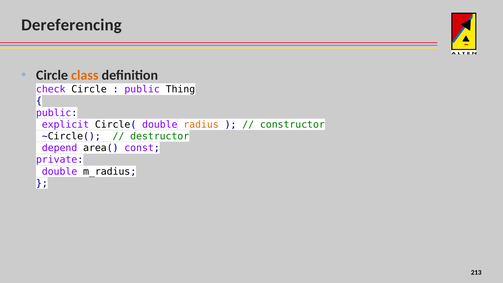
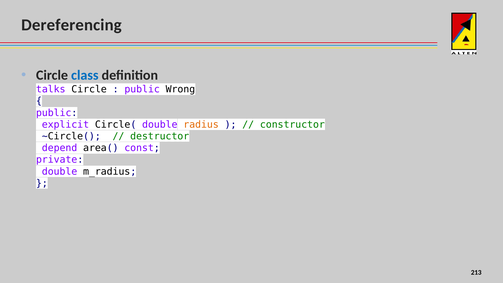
class colour: orange -> blue (85, 75)
check: check -> talks (51, 89)
Thing: Thing -> Wrong (180, 89)
